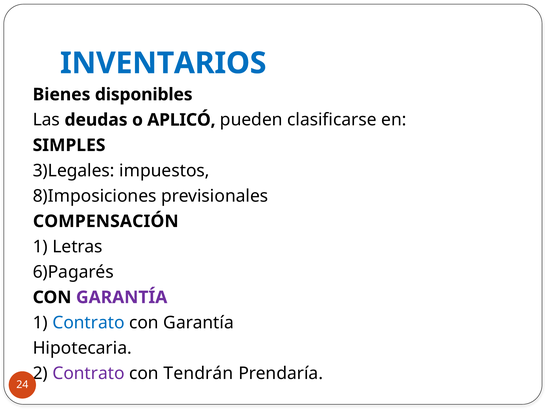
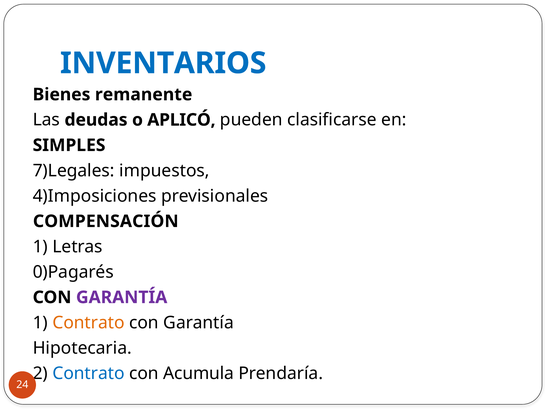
disponibles: disponibles -> remanente (144, 94)
3)Legales: 3)Legales -> 7)Legales (74, 170)
8)Imposiciones: 8)Imposiciones -> 4)Imposiciones (95, 196)
6)Pagarés: 6)Pagarés -> 0)Pagarés (73, 272)
Contrato colour: blue -> orange (88, 322)
Contrato colour: purple -> blue (88, 373)
Tendrán: Tendrán -> Acumula (199, 373)
